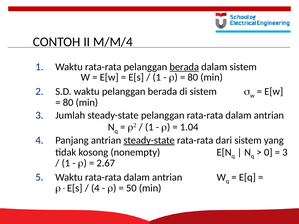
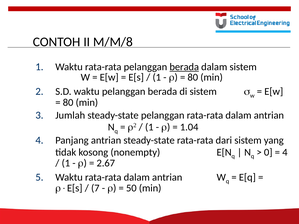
M/M/4: M/M/4 -> M/M/8 (113, 42)
steady-state underline: present -> none (149, 141)
3: 3 -> 4 (285, 152)
4: 4 -> 7 (95, 188)
